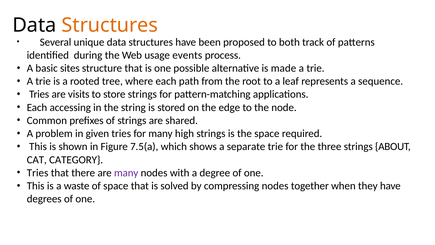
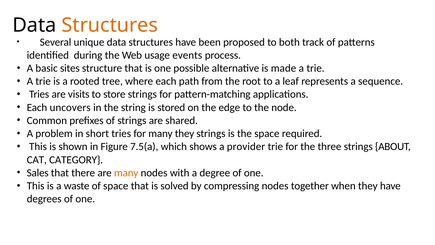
accessing: accessing -> uncovers (70, 107)
given: given -> short (97, 133)
many high: high -> they (185, 133)
separate: separate -> provider (246, 146)
Tries: Tries -> Sales (38, 173)
many colour: purple -> orange (126, 173)
